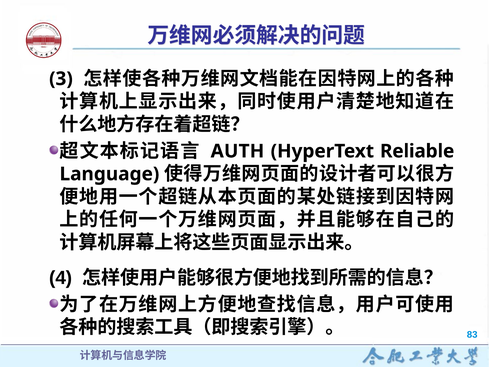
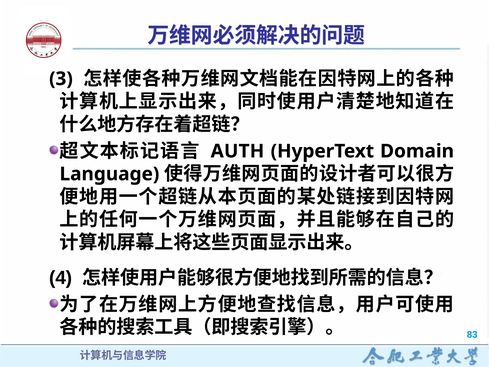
Reliable: Reliable -> Domain (417, 151)
